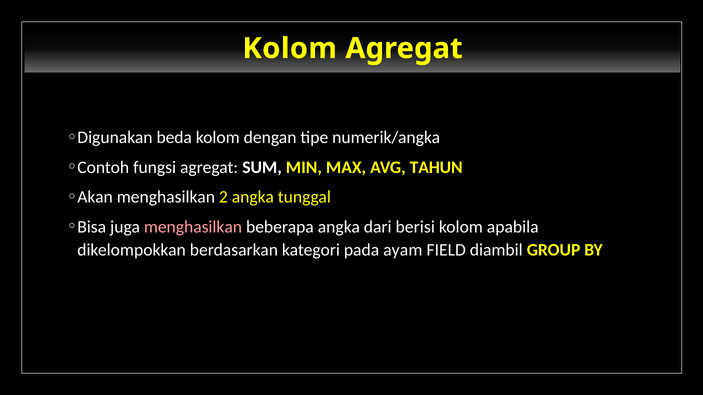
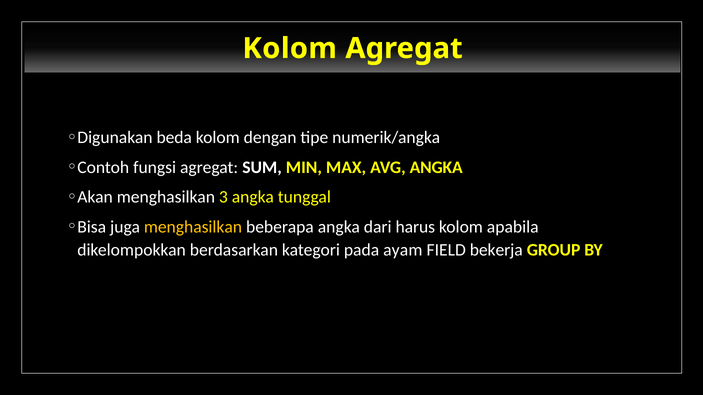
AVG TAHUN: TAHUN -> ANGKA (436, 168)
2: 2 -> 3 (223, 197)
menghasilkan colour: pink -> yellow (193, 227)
berisi: berisi -> harus (415, 227)
diambil: diambil -> bekerja (496, 250)
